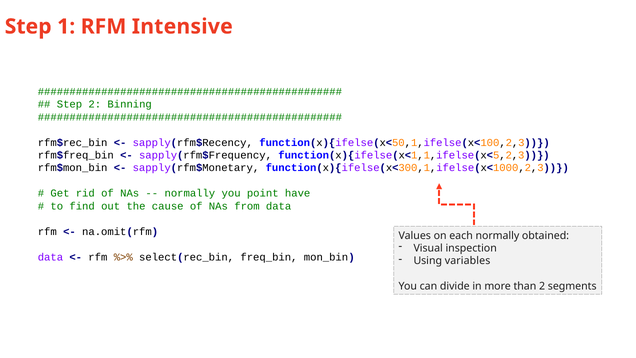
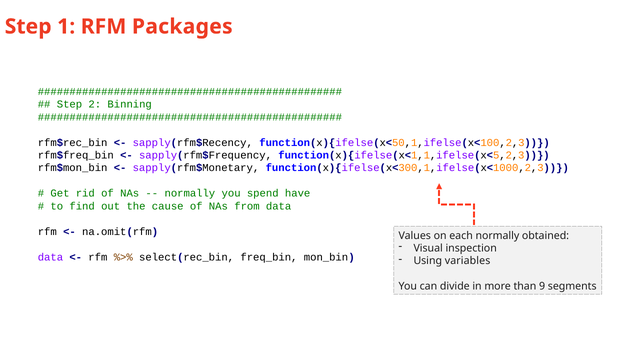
Intensive: Intensive -> Packages (182, 27)
point: point -> spend (263, 193)
than 2: 2 -> 9 (542, 286)
